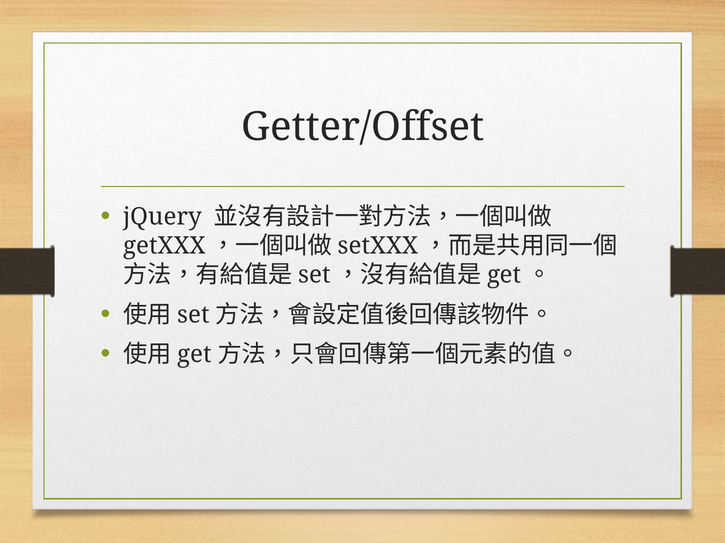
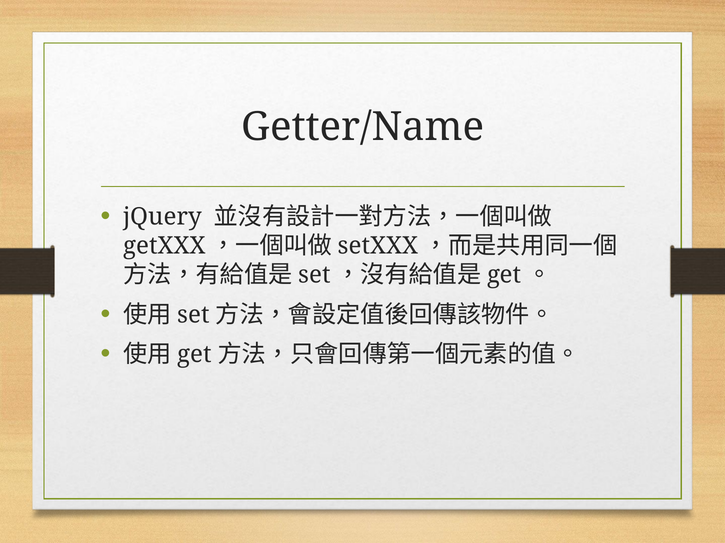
Getter/Offset: Getter/Offset -> Getter/Name (363, 127)
